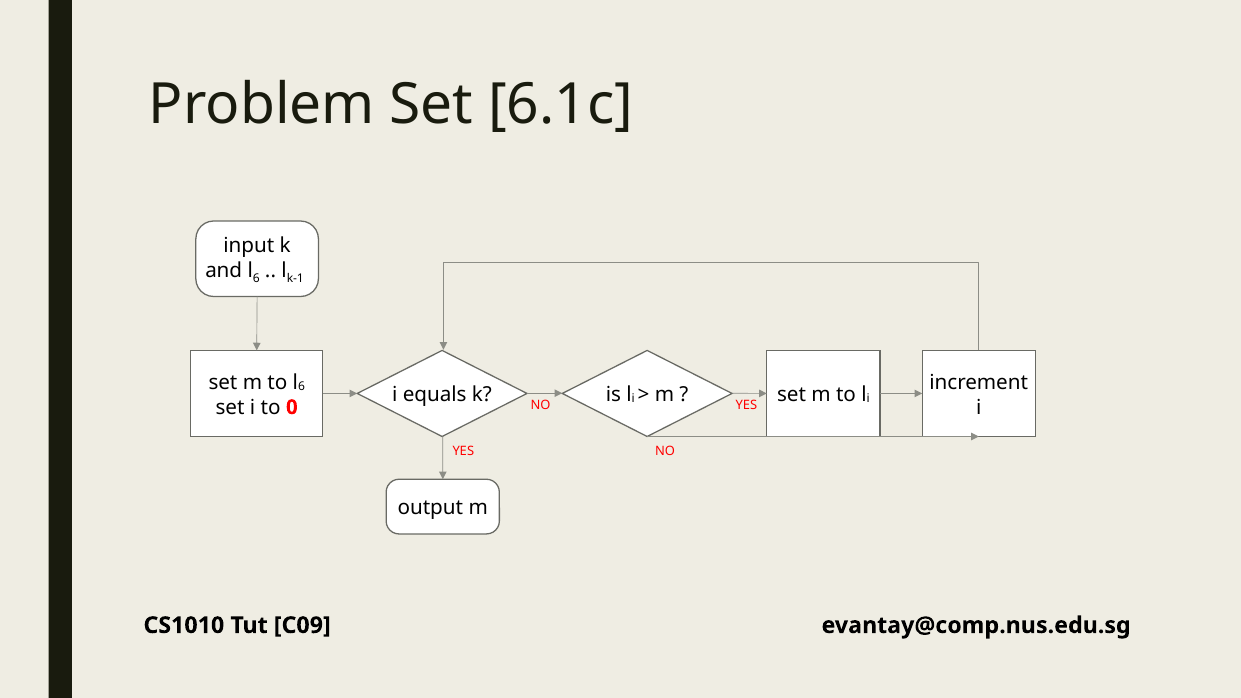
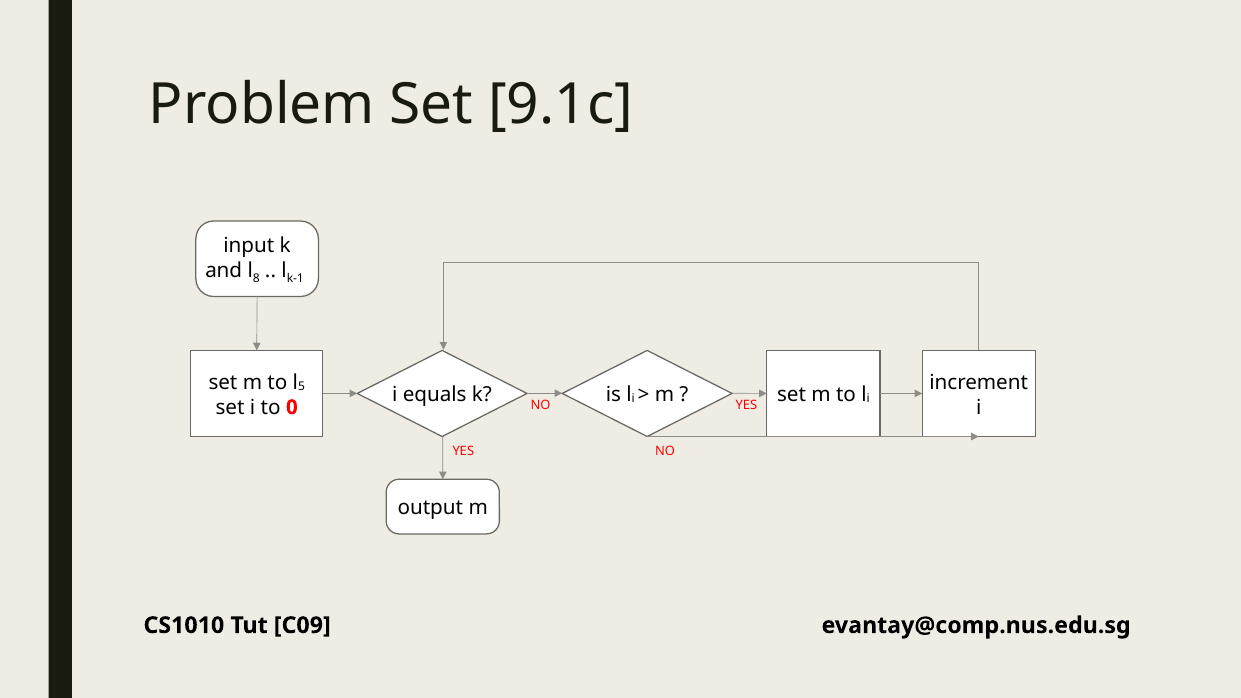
6.1c: 6.1c -> 9.1c (561, 104)
6: 6 -> 8 (256, 279)
6: 6 -> 5 (302, 386)
